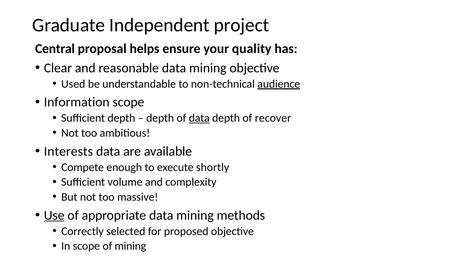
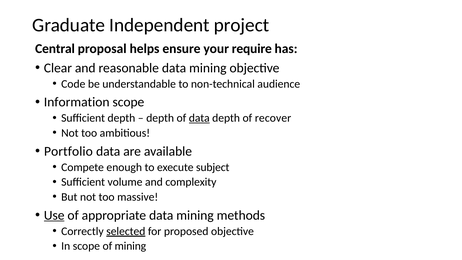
quality: quality -> require (252, 49)
Used: Used -> Code (73, 84)
audience underline: present -> none (279, 84)
Interests: Interests -> Portfolio (68, 151)
shortly: shortly -> subject (213, 167)
selected underline: none -> present (126, 231)
